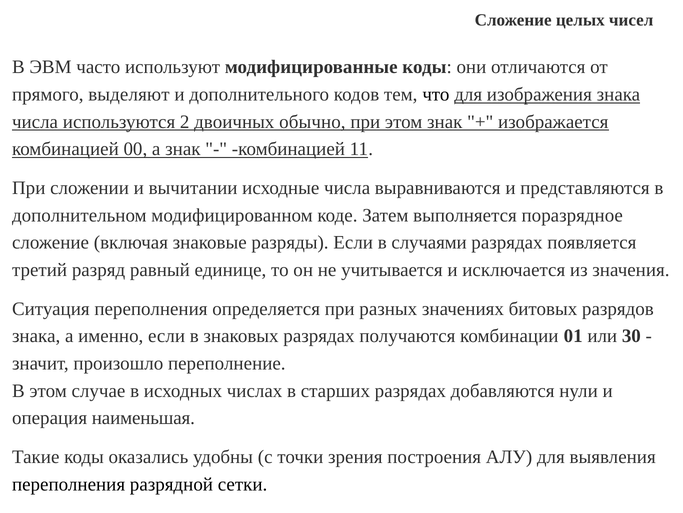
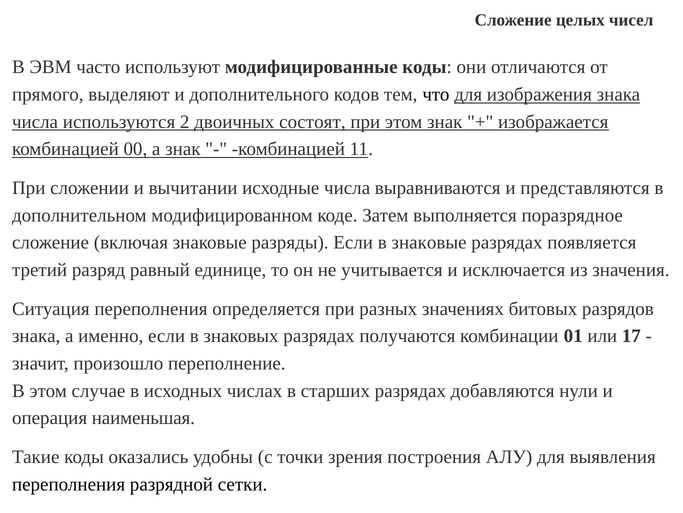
обычно: обычно -> состоят (312, 122)
в случаями: случаями -> знаковые (429, 242)
30: 30 -> 17 (631, 336)
